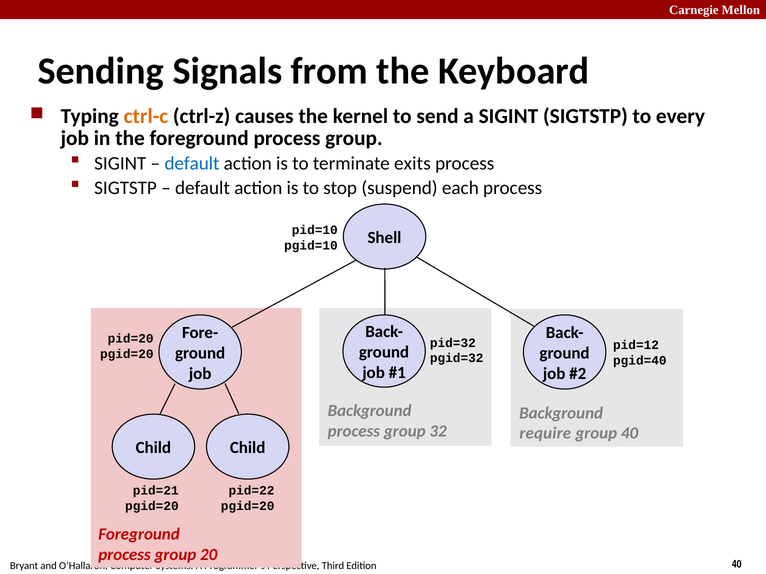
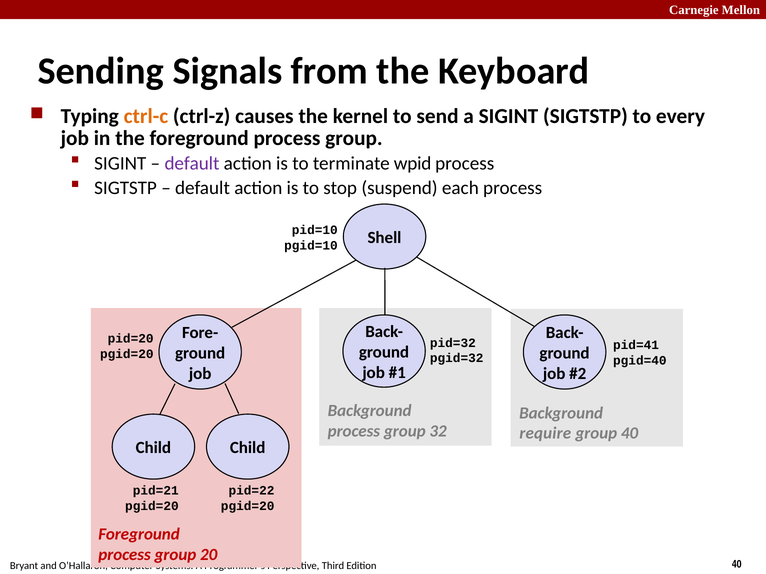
default colour: blue -> purple (192, 164)
exits: exits -> wpid (413, 164)
pid=12: pid=12 -> pid=41 (636, 345)
